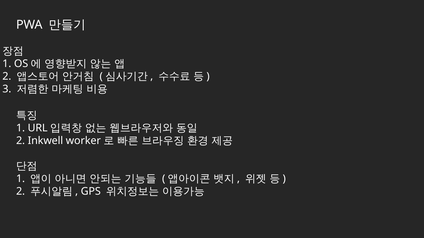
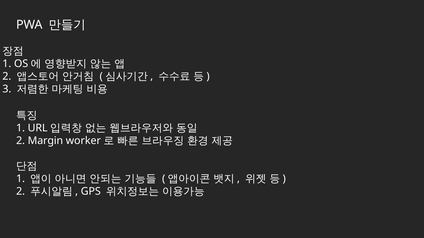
Inkwell: Inkwell -> Margin (45, 141)
